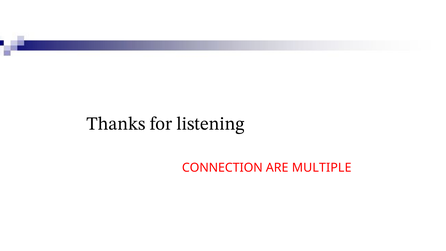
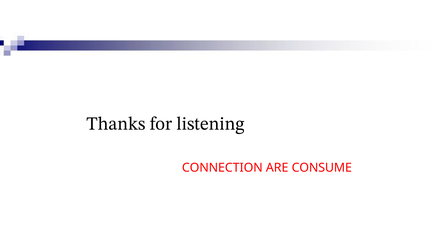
MULTIPLE: MULTIPLE -> CONSUME (322, 168)
